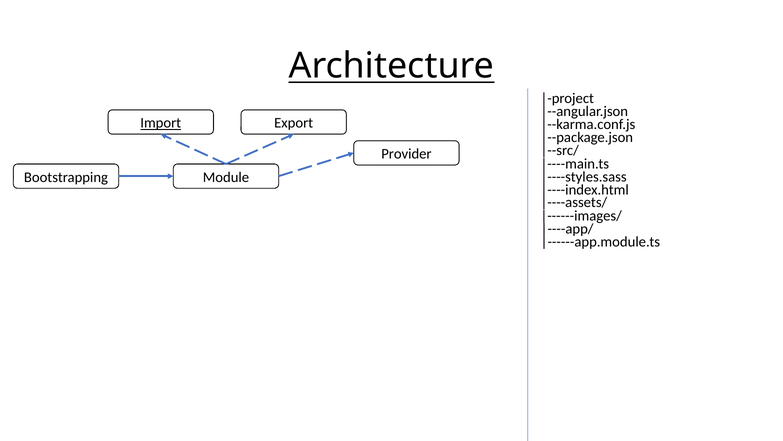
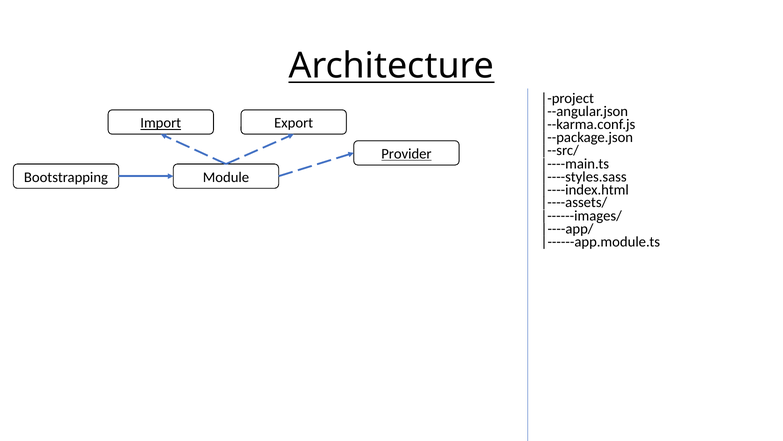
Provider underline: none -> present (406, 154)
